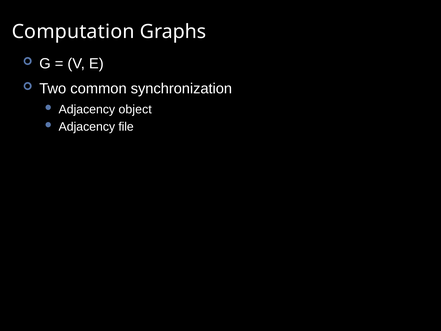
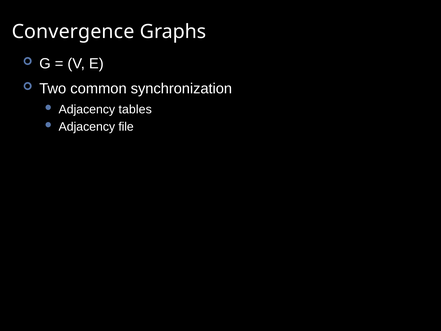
Computation: Computation -> Convergence (73, 32)
object: object -> tables (135, 109)
